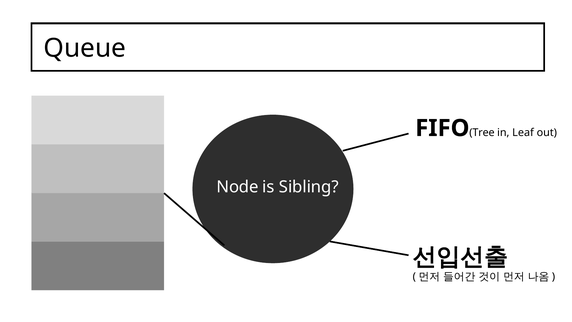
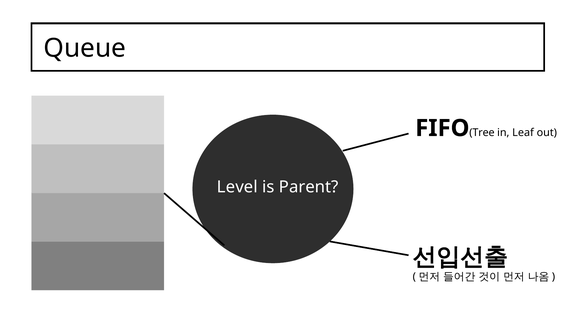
Node: Node -> Level (237, 187)
Sibling: Sibling -> Parent (309, 187)
